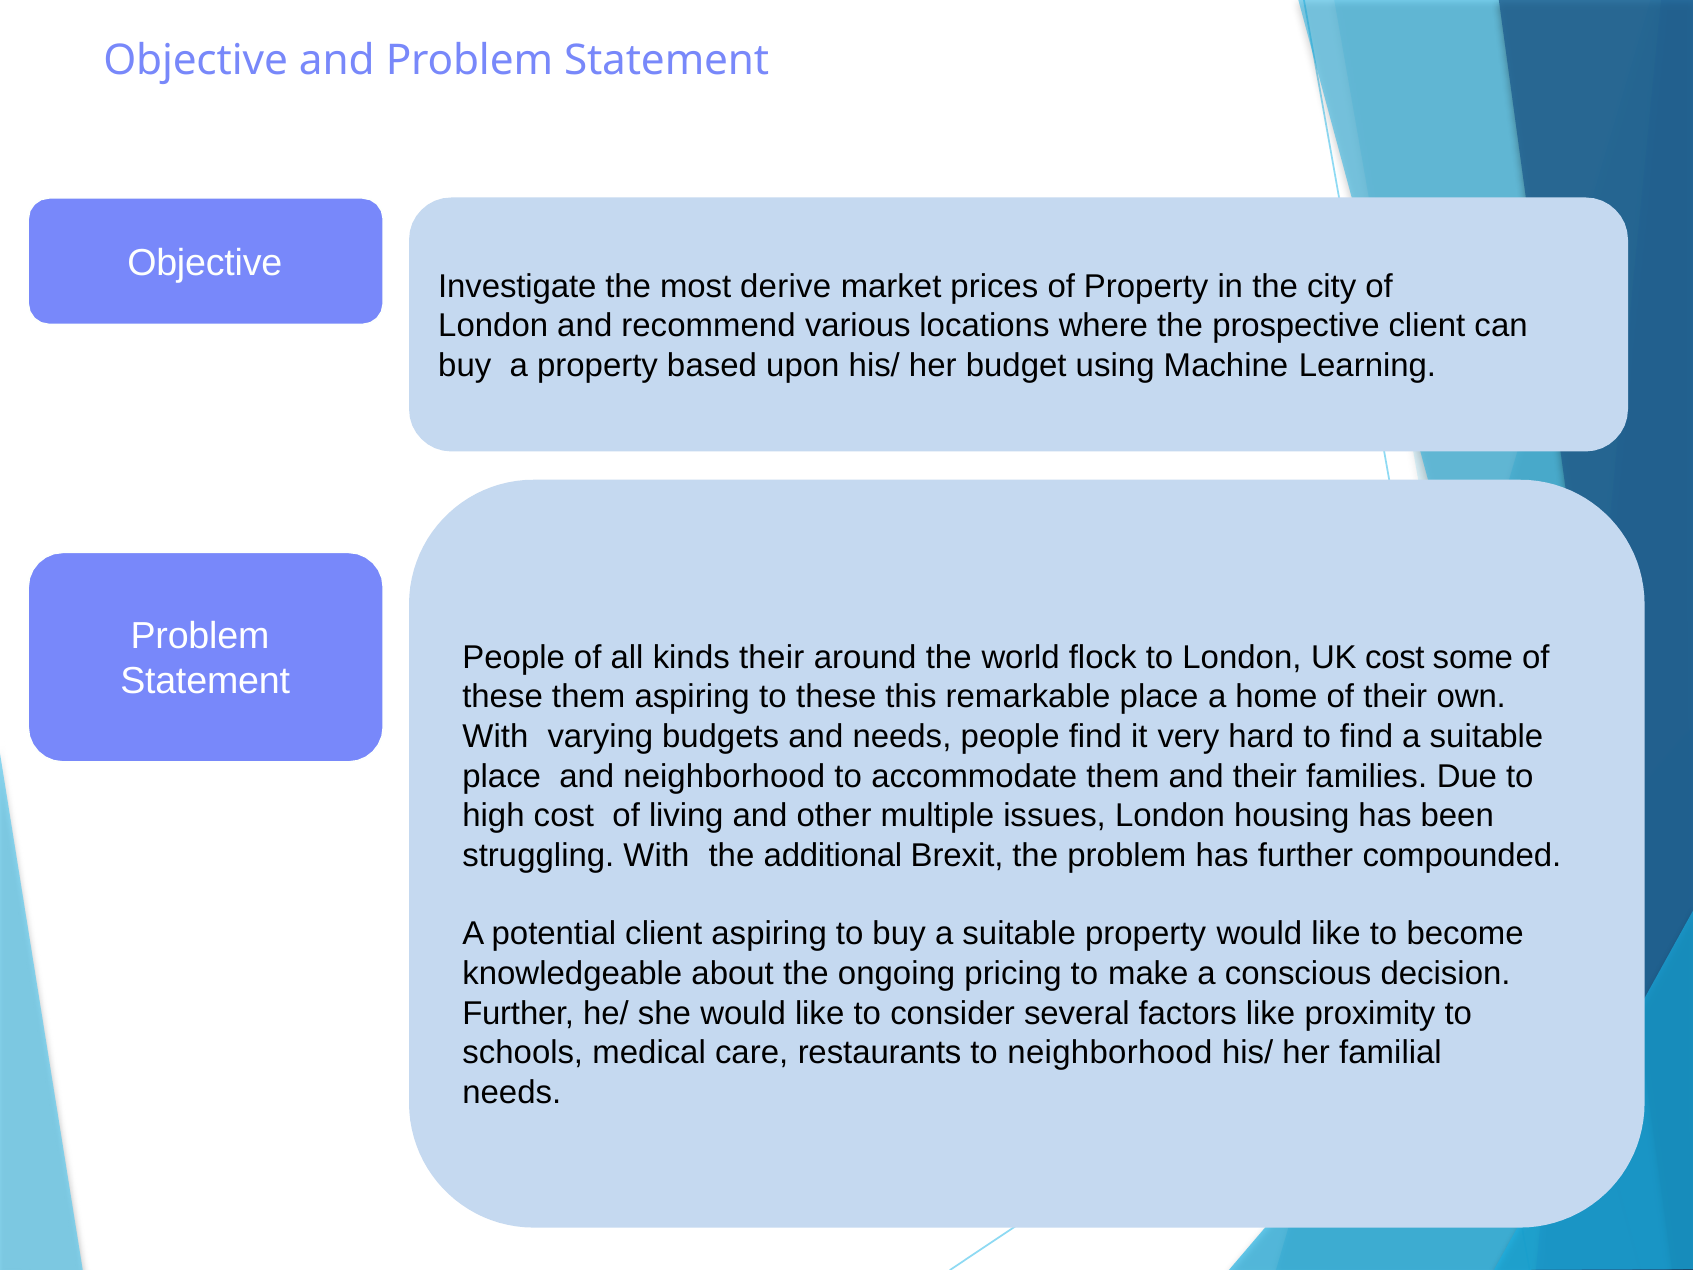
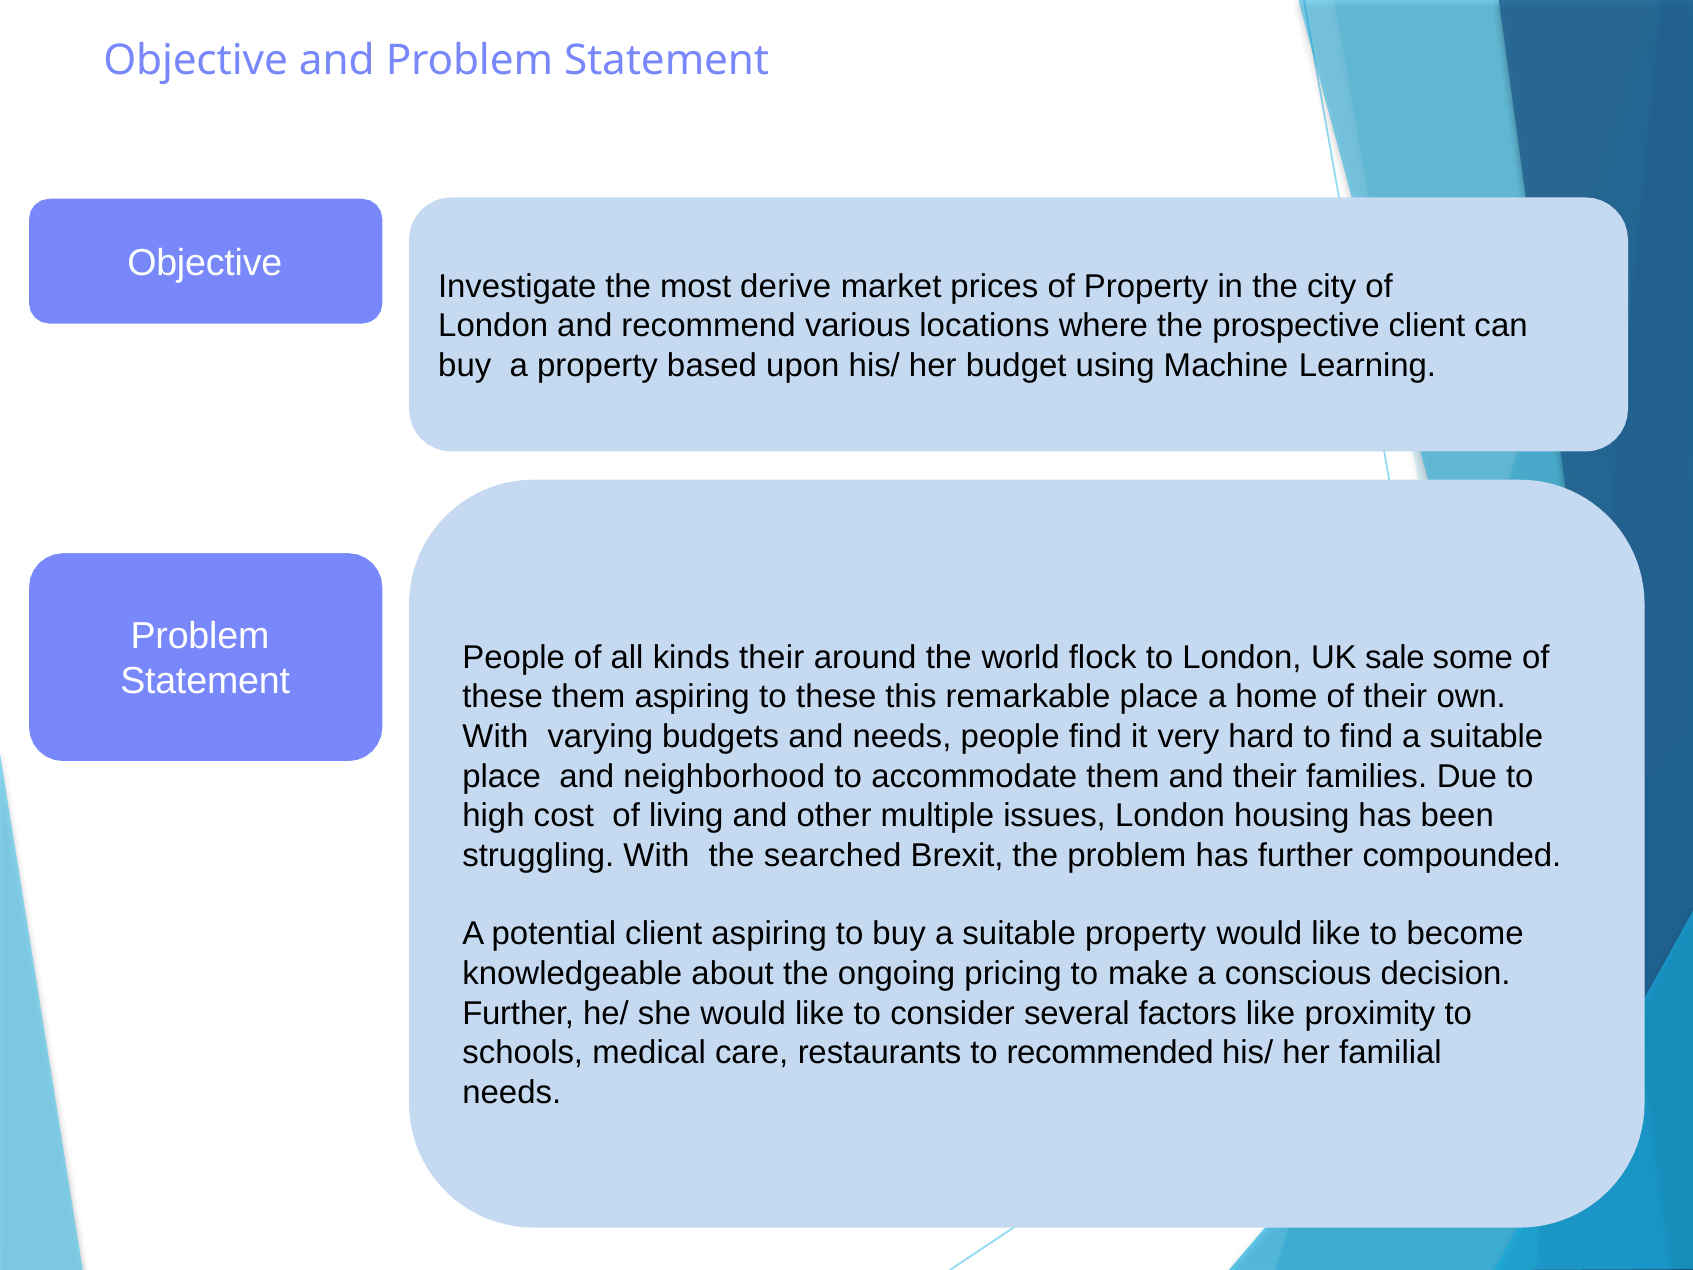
UK cost: cost -> sale (1395, 657)
additional: additional -> searched (833, 855)
to neighborhood: neighborhood -> recommended (1110, 1052)
